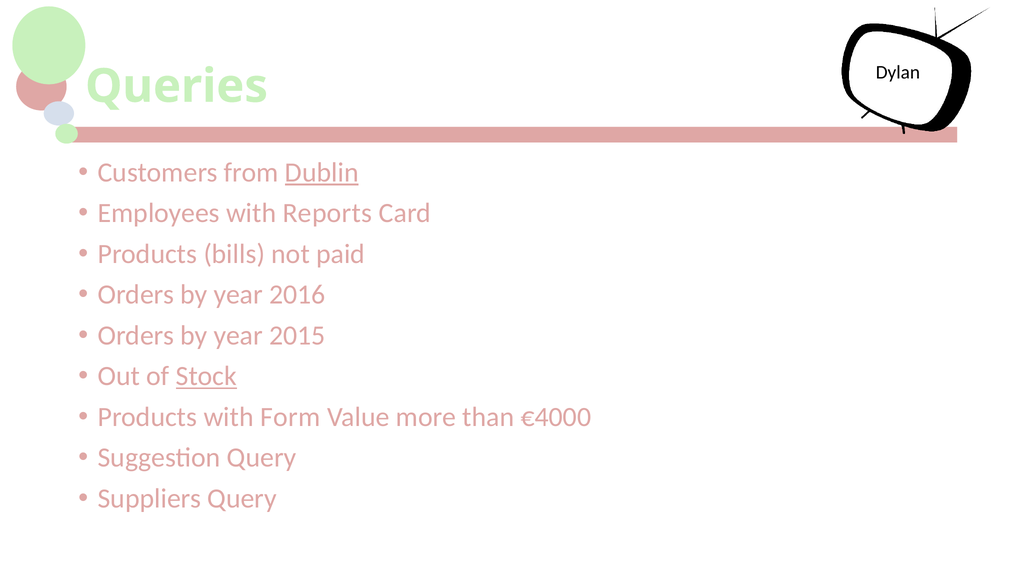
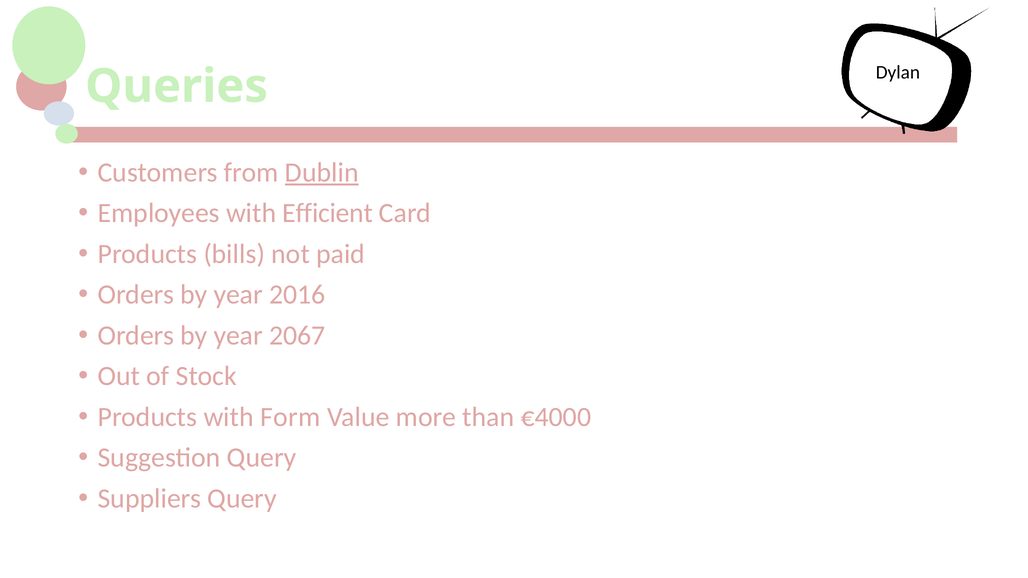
Reports: Reports -> Efficient (328, 213)
2015: 2015 -> 2067 (297, 336)
Stock underline: present -> none (206, 376)
